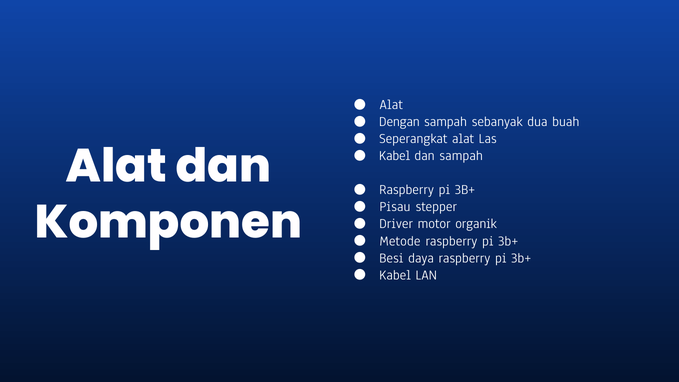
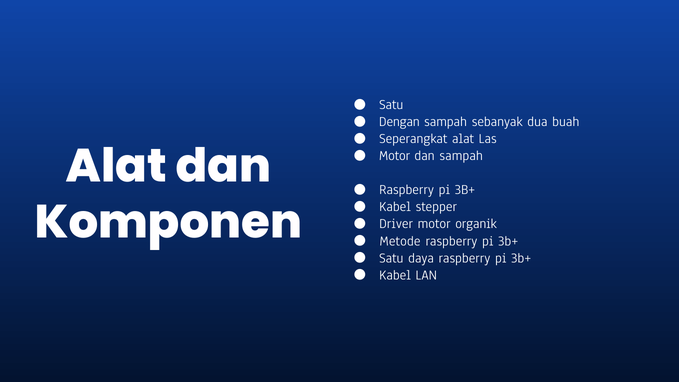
Alat: Alat -> Satu (391, 105)
Kabel: Kabel -> Motor (395, 156)
Pisau: Pisau -> Kabel (395, 207)
Besi: Besi -> Satu (391, 258)
